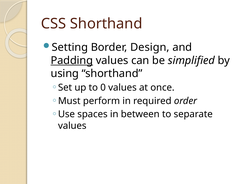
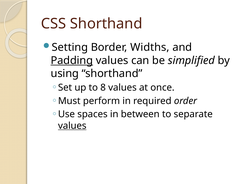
Design: Design -> Widths (150, 47)
0: 0 -> 8 (103, 87)
values underline: none -> present (72, 126)
